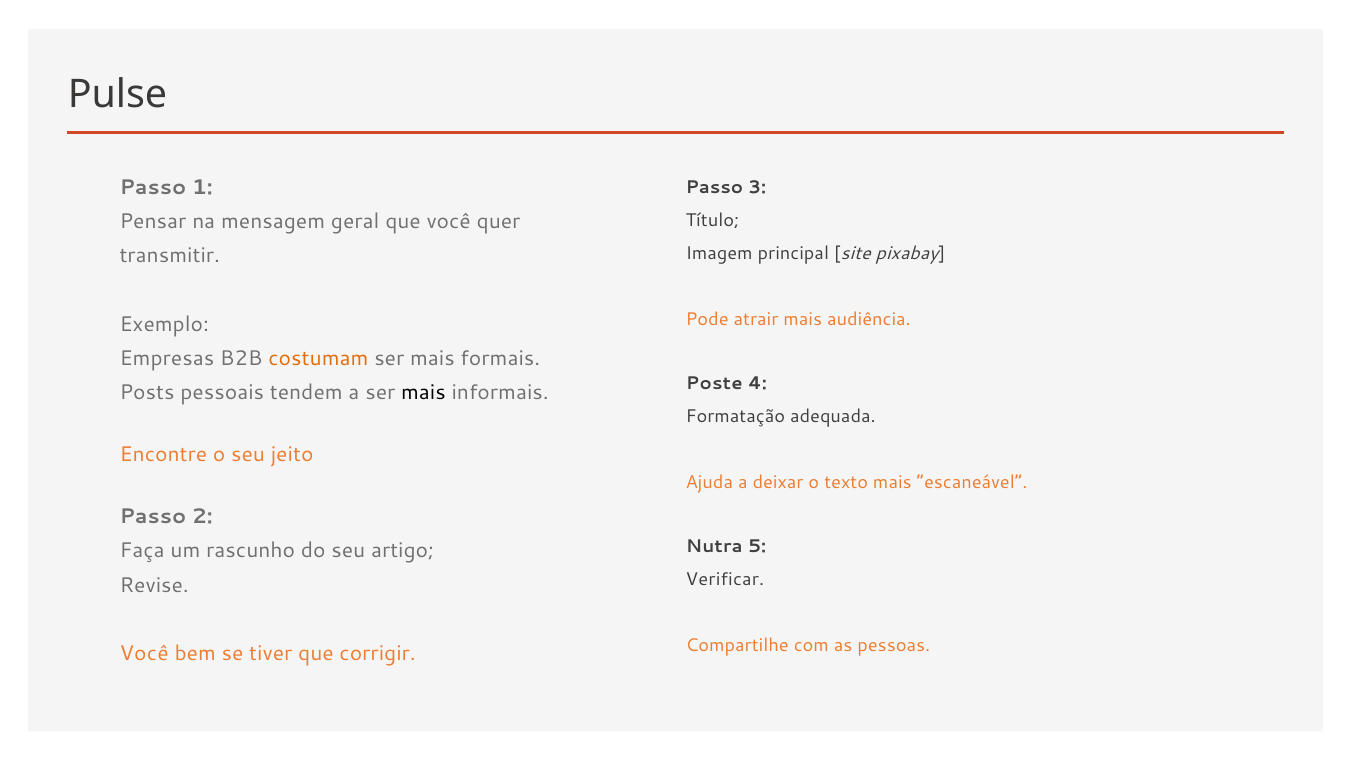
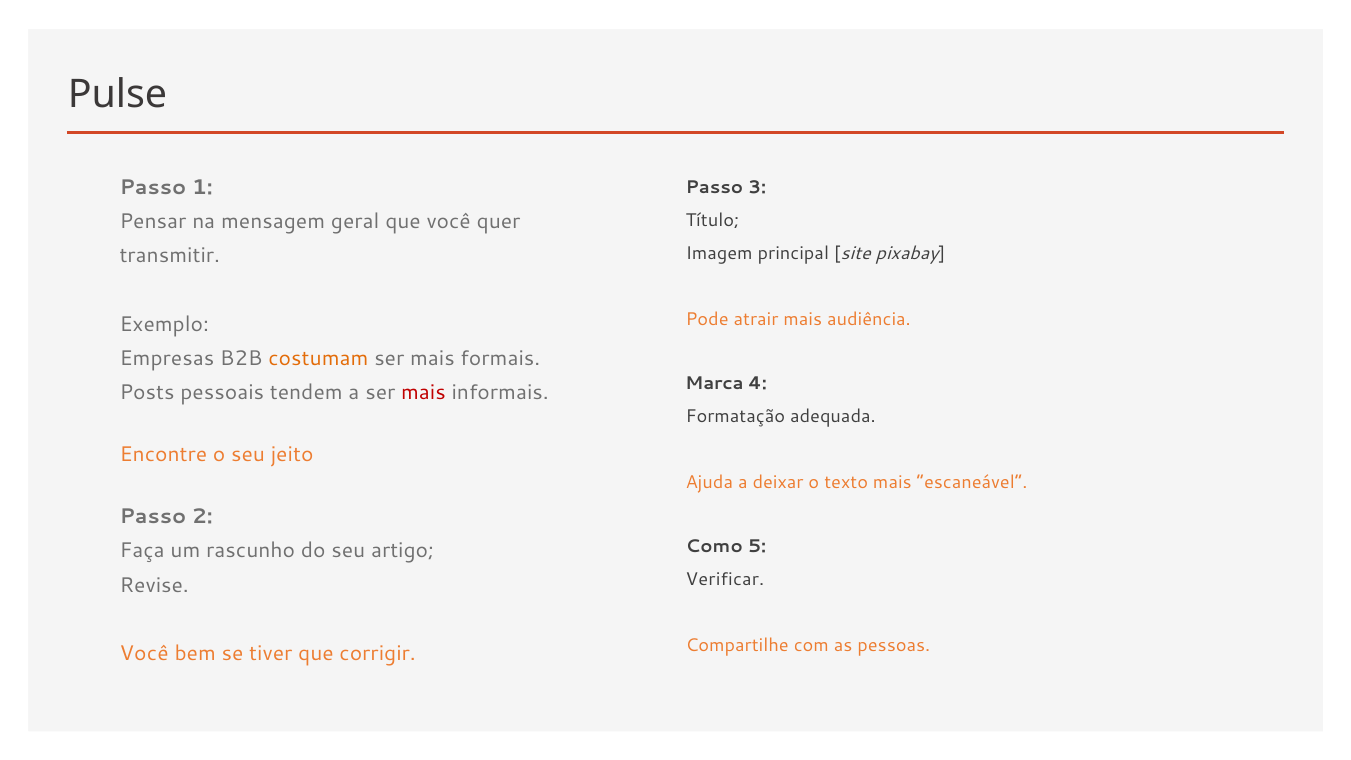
Poste: Poste -> Marca (714, 384)
mais colour: black -> red (423, 393)
Nutra: Nutra -> Como (714, 546)
